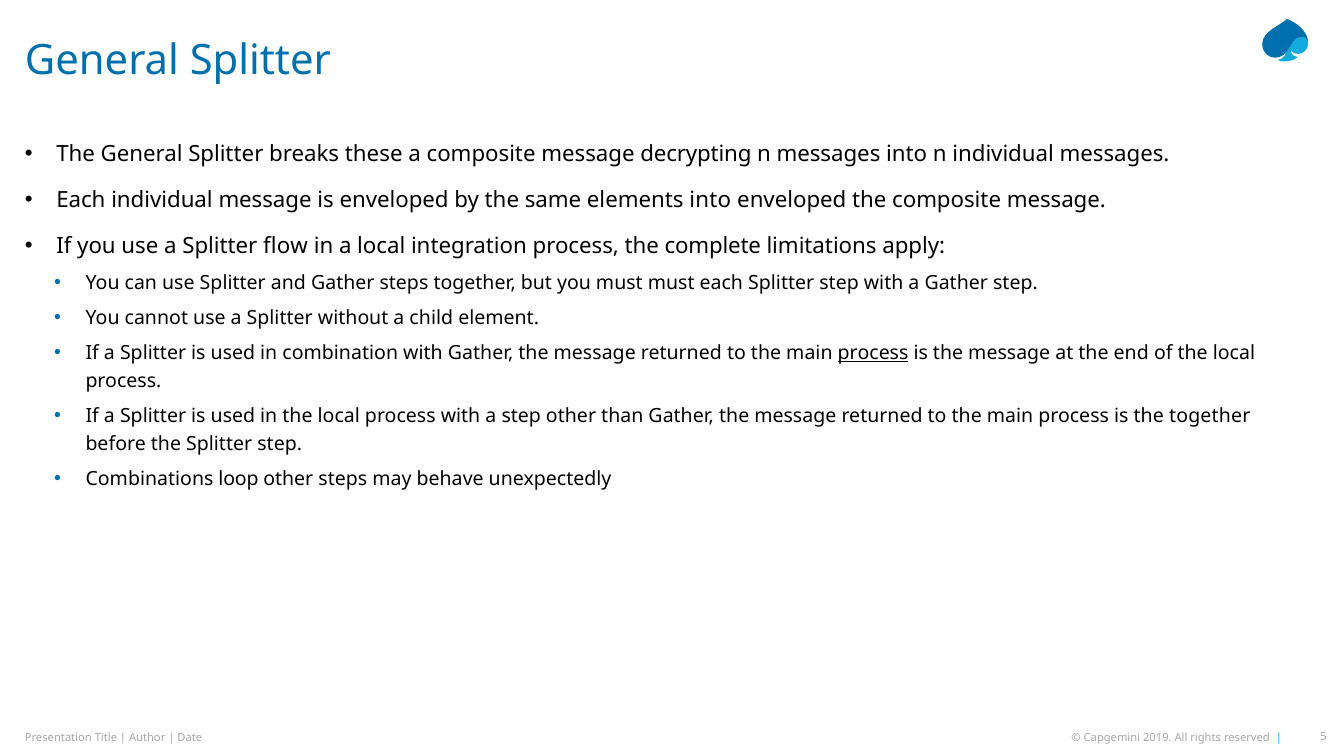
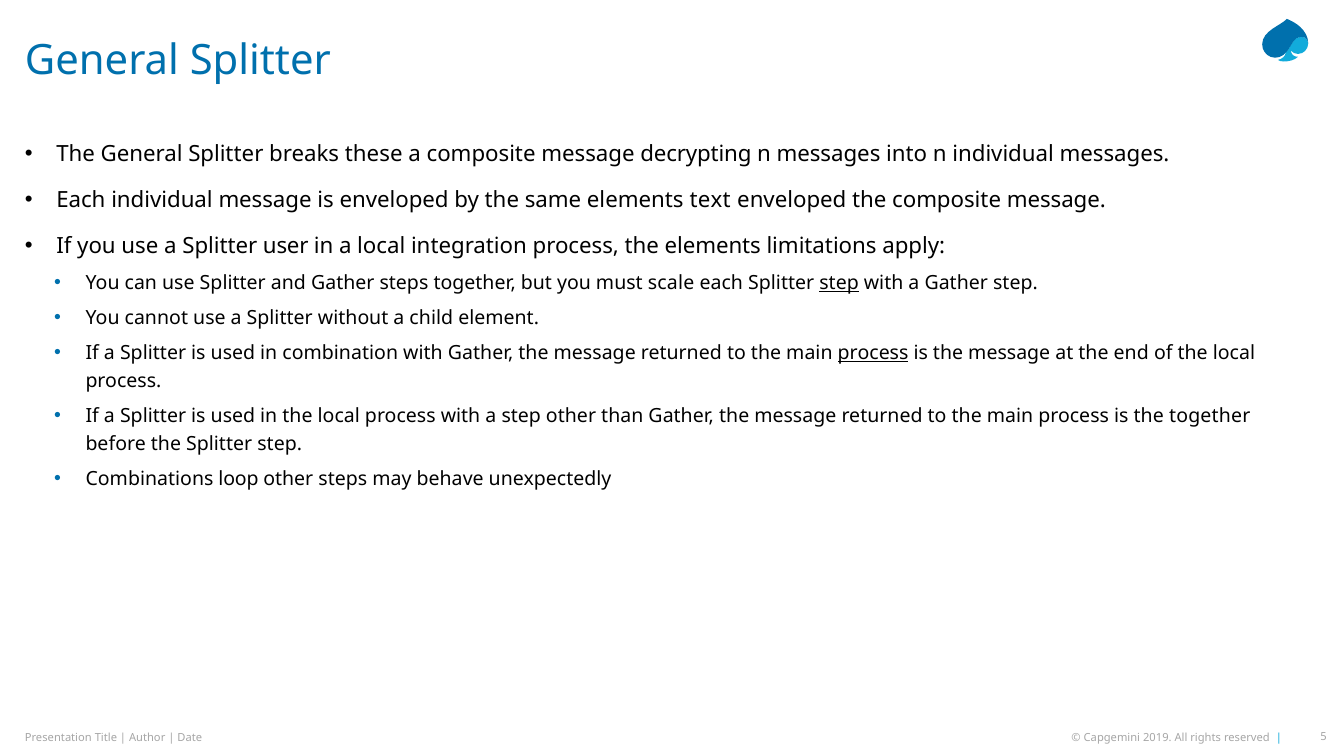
elements into: into -> text (710, 200)
flow: flow -> user (286, 246)
the complete: complete -> elements (713, 246)
must must: must -> scale (671, 283)
step underline: none -> present (839, 283)
